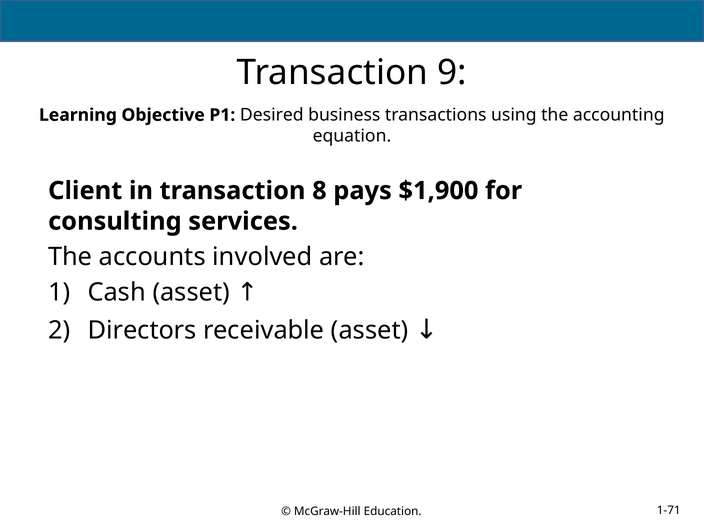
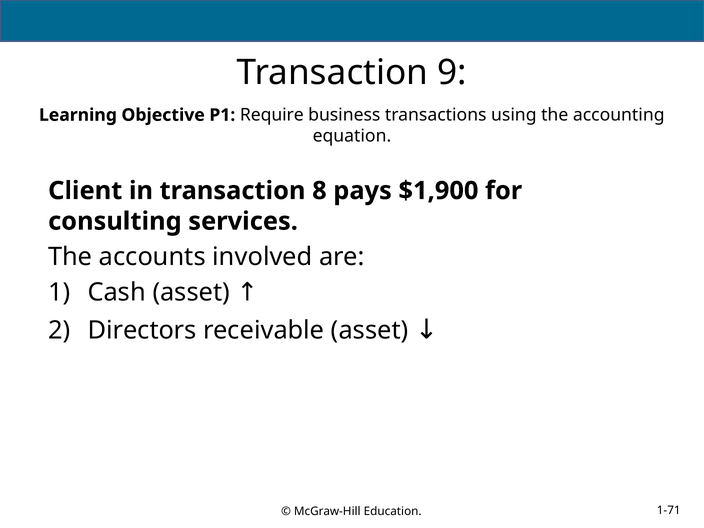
Desired: Desired -> Require (272, 115)
